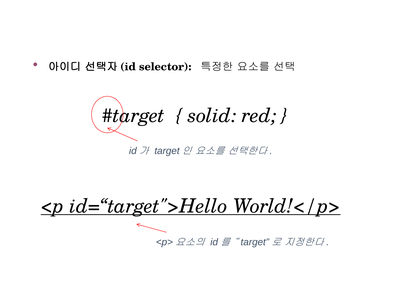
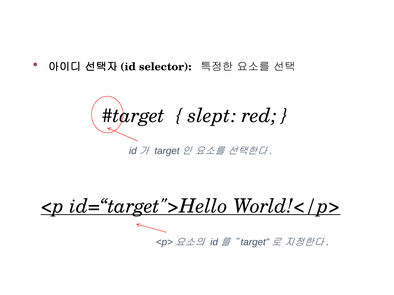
solid: solid -> slept (212, 116)
